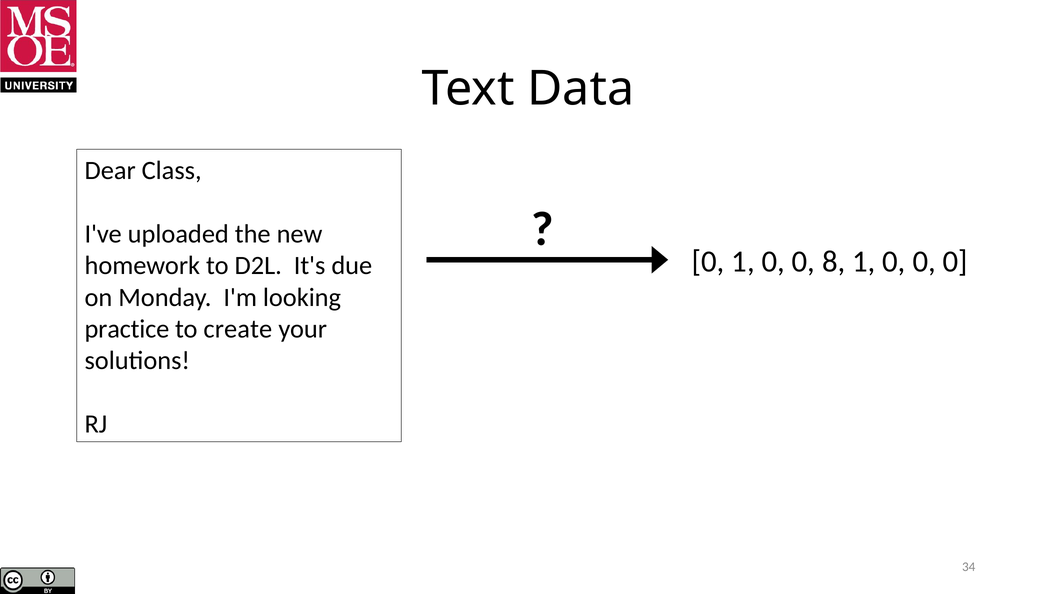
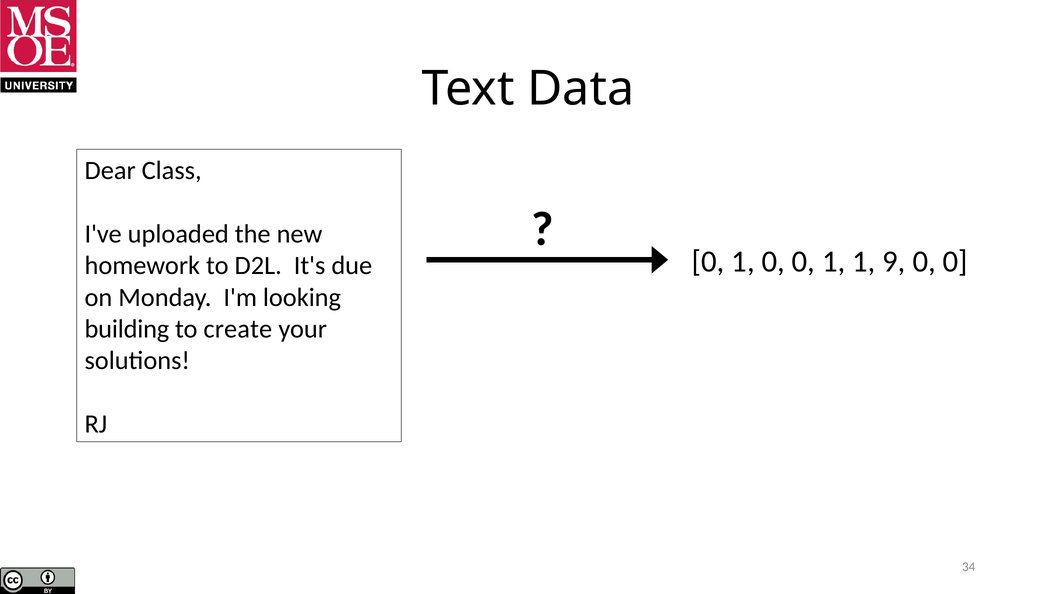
0 0 8: 8 -> 1 (834, 262)
0: 0 -> 9 (894, 262)
practice: practice -> building (127, 329)
